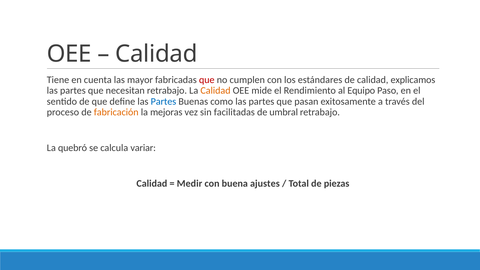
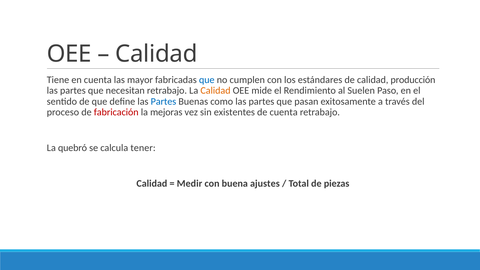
que colour: red -> blue (207, 80)
explicamos: explicamos -> producción (413, 80)
Equipo: Equipo -> Suelen (361, 91)
fabricación colour: orange -> red (116, 112)
facilitadas: facilitadas -> existentes (234, 112)
de umbral: umbral -> cuenta (284, 112)
variar: variar -> tener (143, 148)
